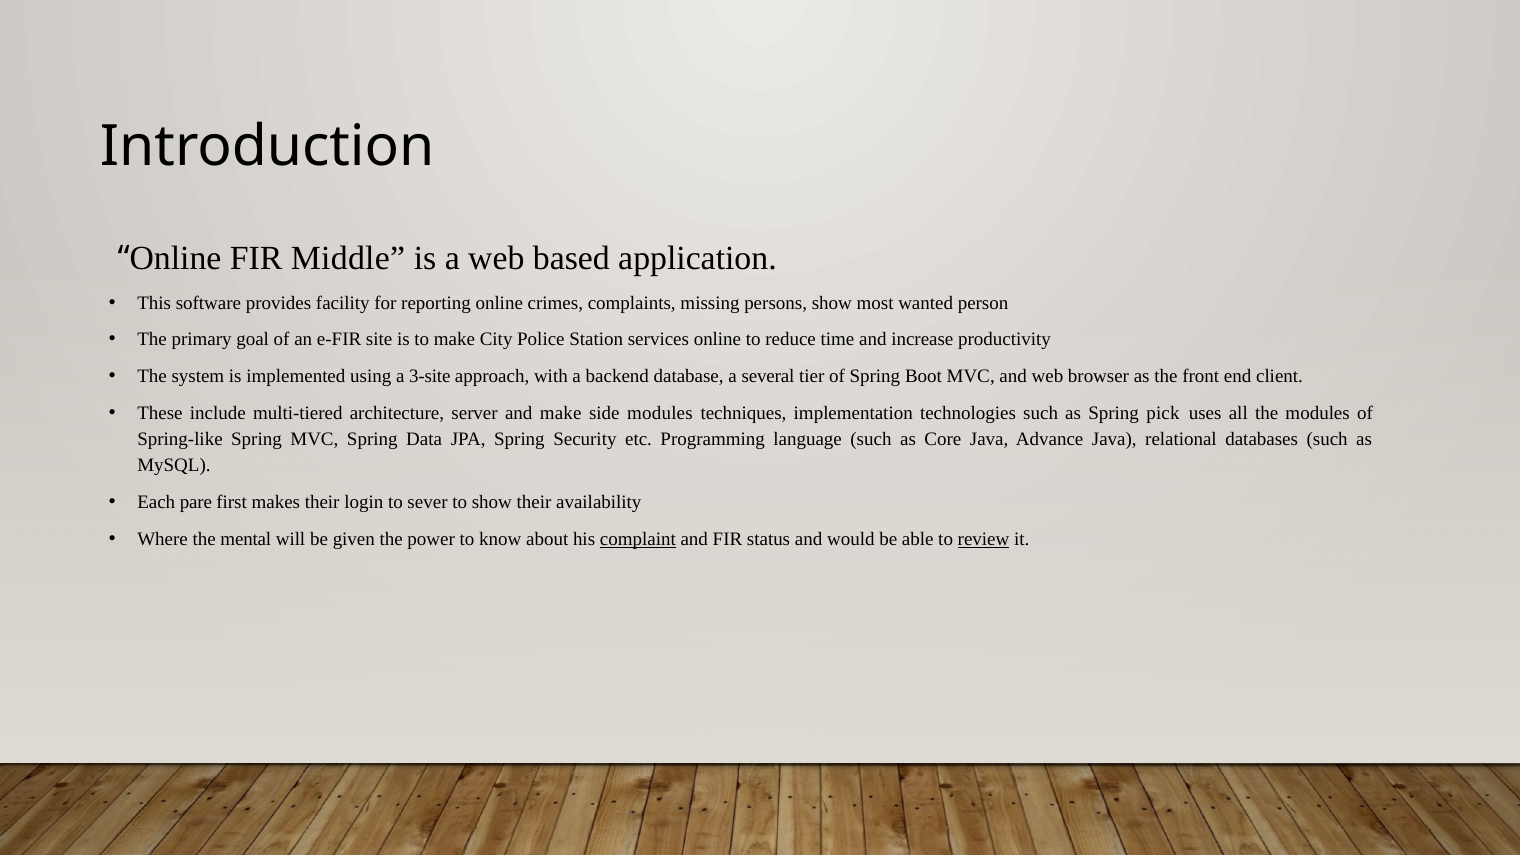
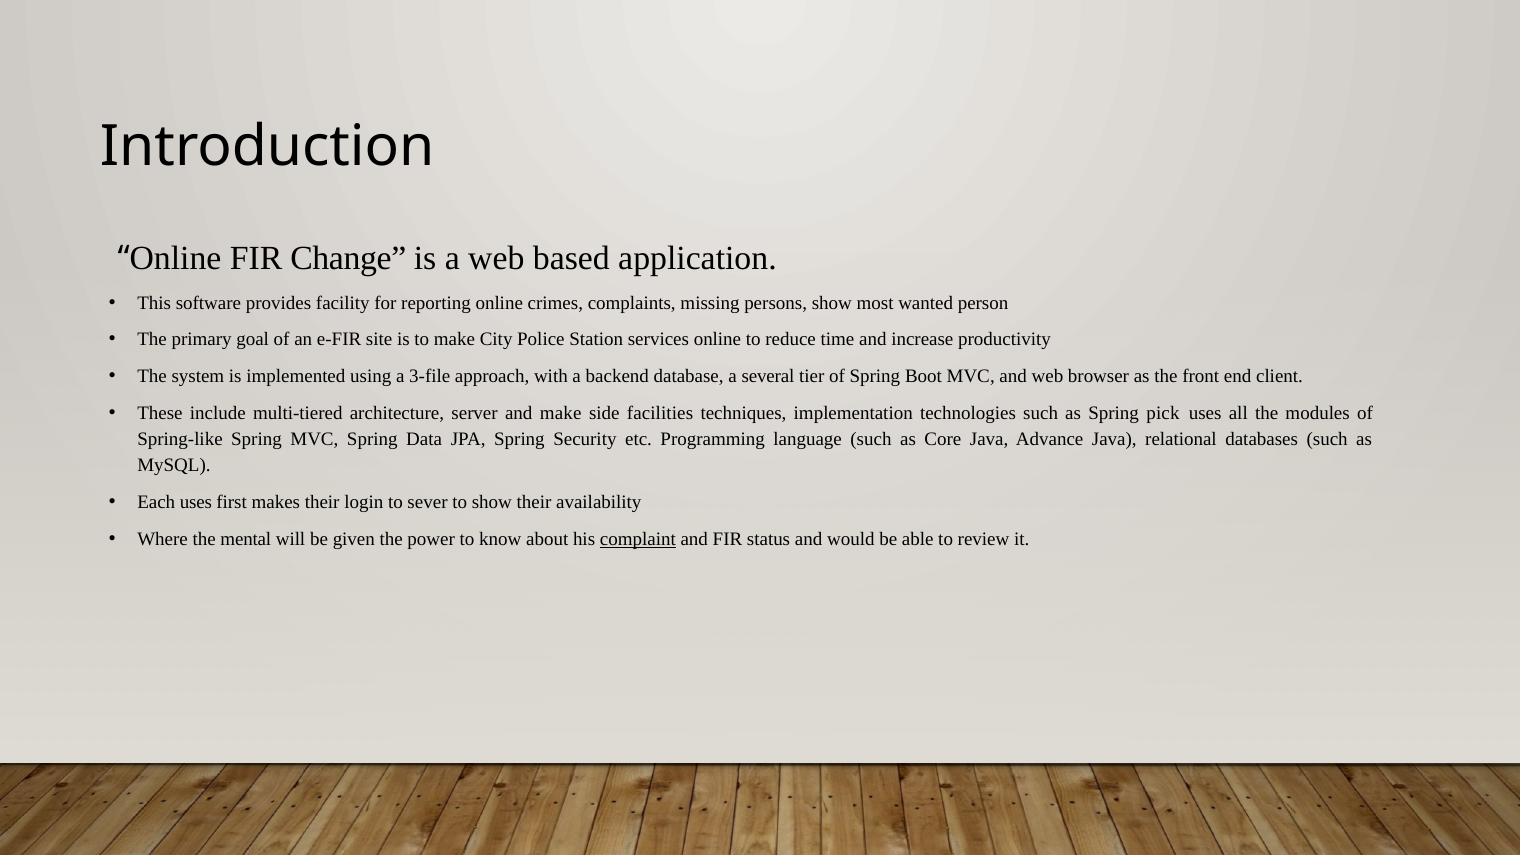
Middle: Middle -> Change (348, 258)
3-site: 3-site -> 3-file (430, 376)
side modules: modules -> facilities (660, 413)
Each pare: pare -> uses (196, 502)
review underline: present -> none (984, 539)
